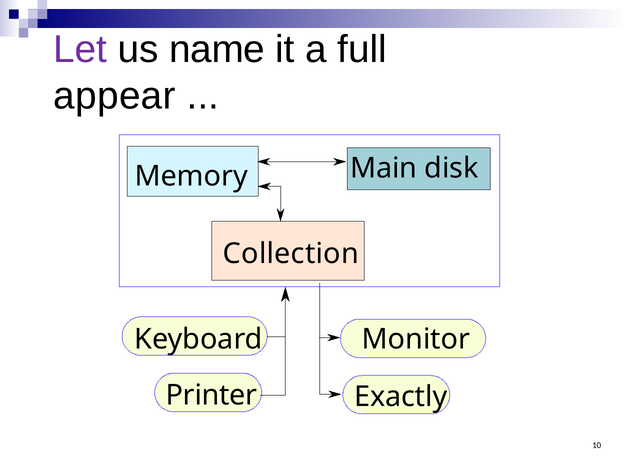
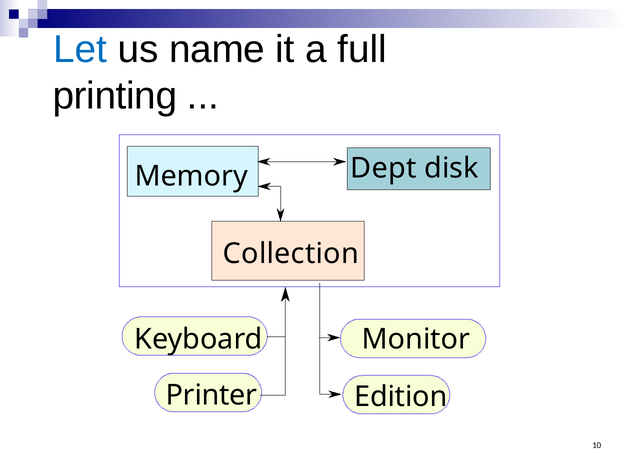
Let colour: purple -> blue (80, 49)
appear: appear -> printing (115, 96)
Main: Main -> Dept (384, 168)
Exactly: Exactly -> Edition (401, 397)
